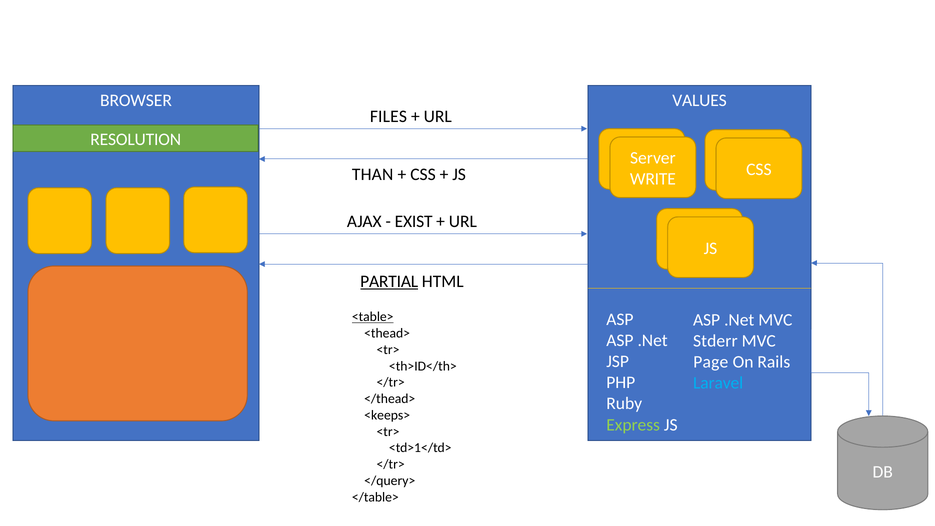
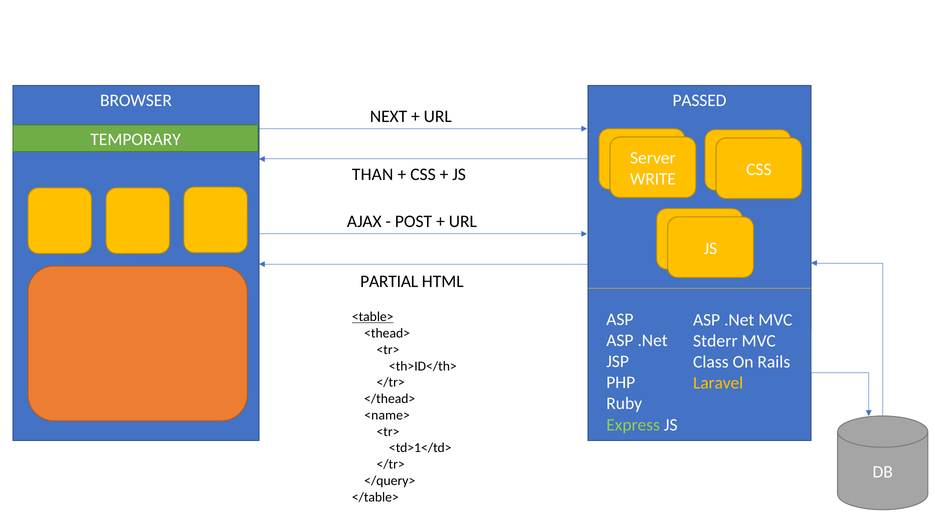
VALUES: VALUES -> PASSED (699, 101)
FILES: FILES -> NEXT (389, 117)
RESOLUTION: RESOLUTION -> TEMPORARY (136, 139)
EXIST: EXIST -> POST (414, 222)
PARTIAL underline: present -> none (389, 281)
Page: Page -> Class (711, 362)
Laravel colour: light blue -> yellow (718, 383)
<keeps>: <keeps> -> <name> (387, 415)
